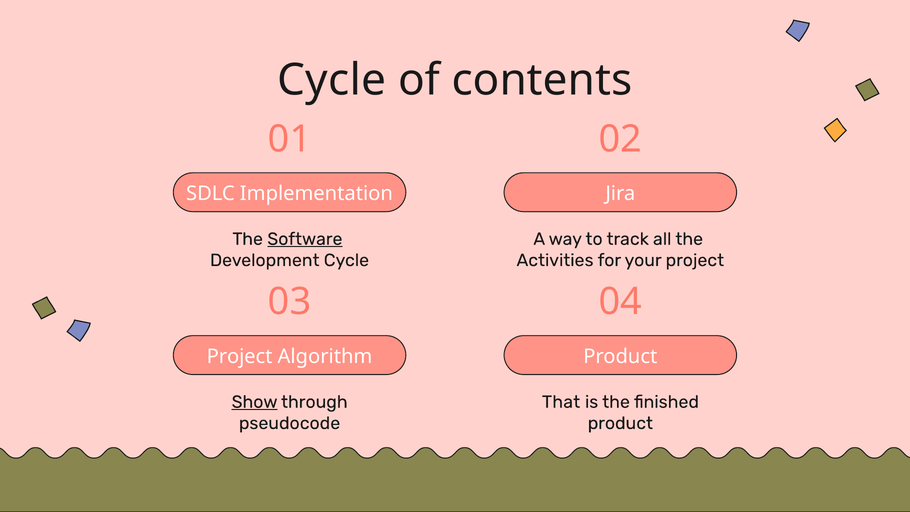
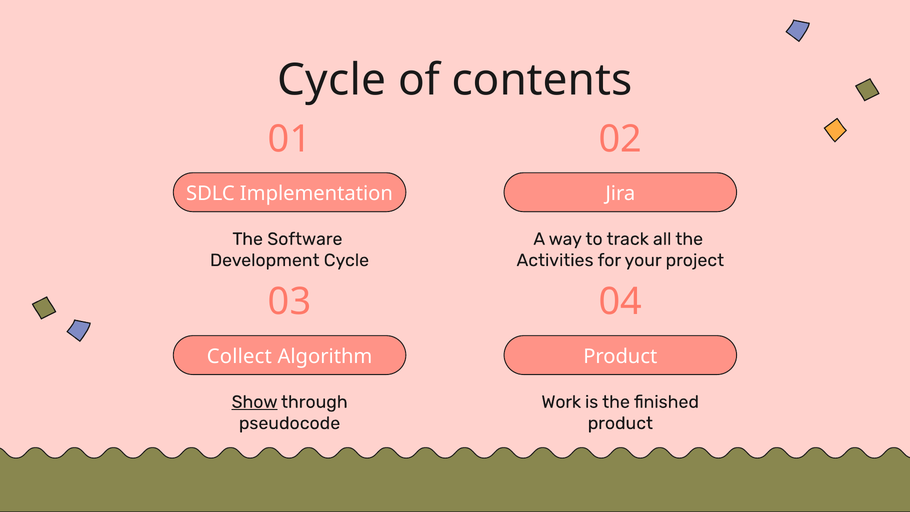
Software underline: present -> none (305, 239)
Project: Project -> Collect (239, 356)
That: That -> Work (561, 402)
